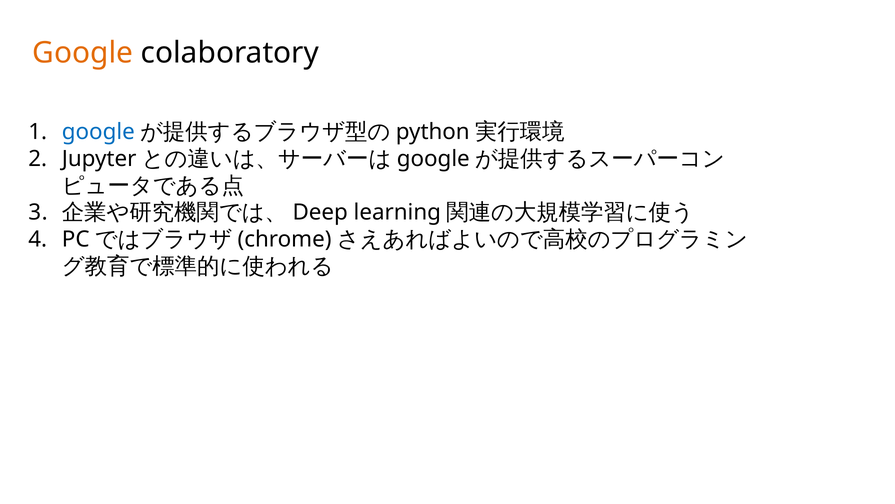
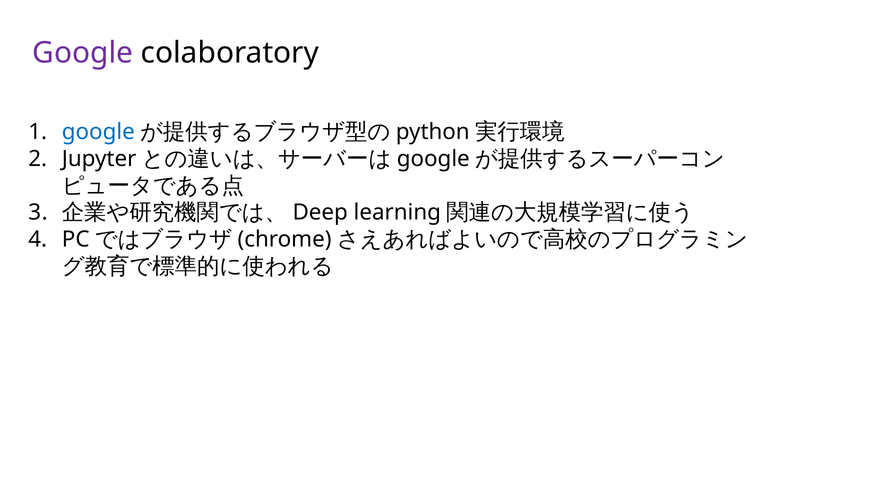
Google colour: orange -> purple (83, 53)
